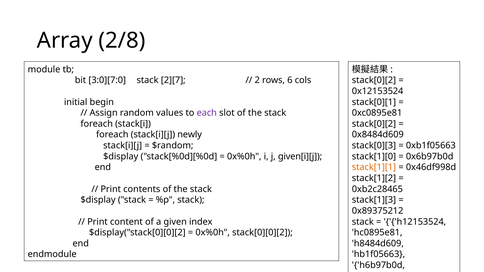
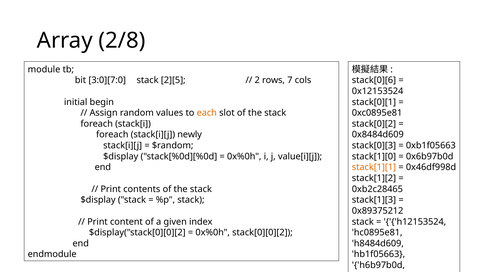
2][7: 2][7 -> 2][5 (173, 80)
6: 6 -> 7 (290, 80)
stack[0][2: stack[0][2 -> stack[0][6 (374, 80)
each colour: purple -> orange (207, 113)
given[i][j: given[i][j -> value[i][j (300, 157)
